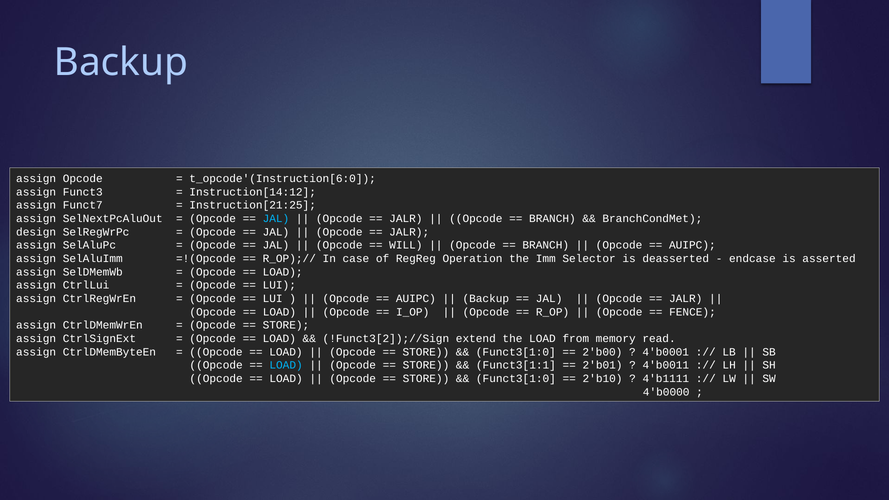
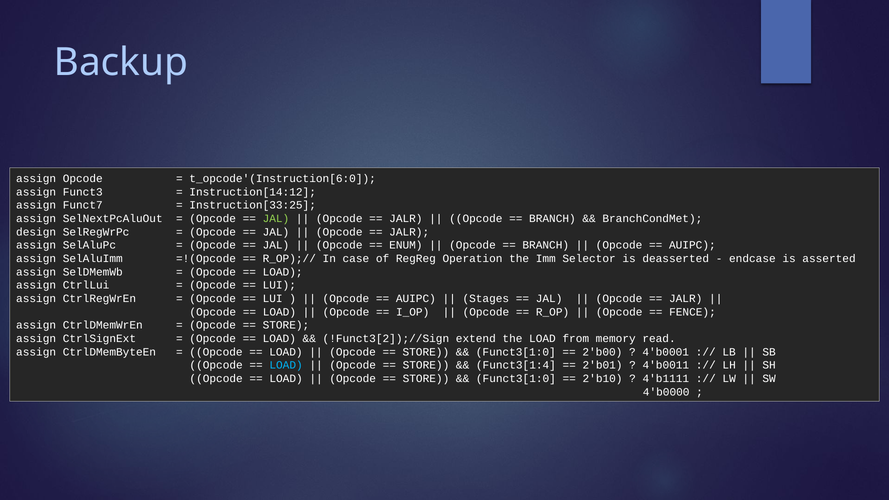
Instruction[21:25: Instruction[21:25 -> Instruction[33:25 (253, 205)
JAL colour: light blue -> light green (276, 219)
WILL: WILL -> ENUM (406, 245)
Backup: Backup -> Stages (486, 299)
Funct3[1:1: Funct3[1:1 -> Funct3[1:4 (516, 365)
